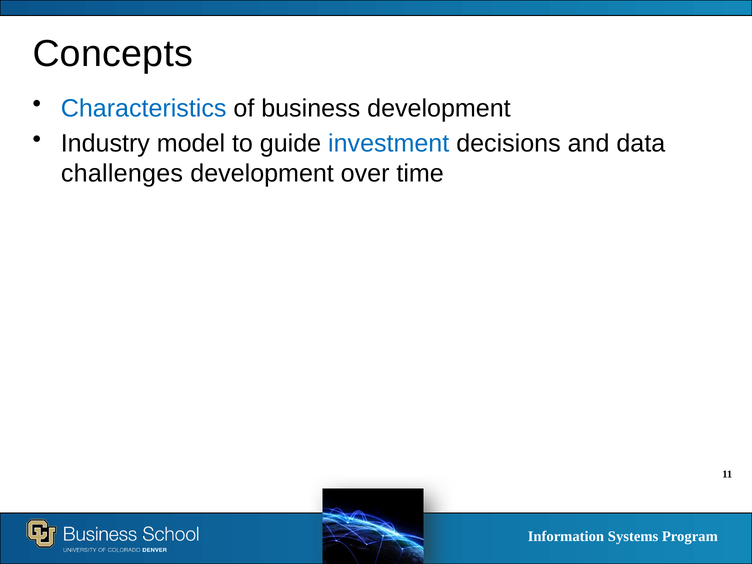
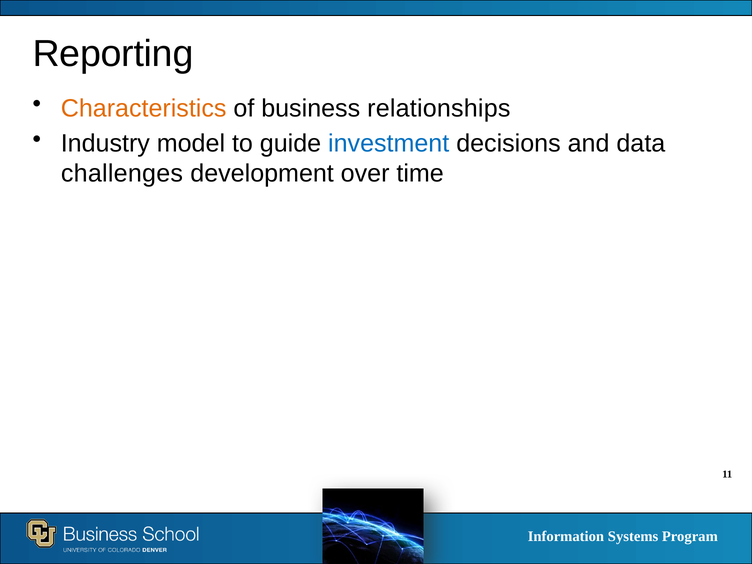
Concepts: Concepts -> Reporting (113, 54)
Characteristics colour: blue -> orange (144, 108)
business development: development -> relationships (439, 108)
